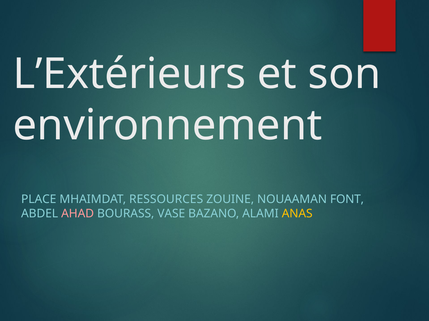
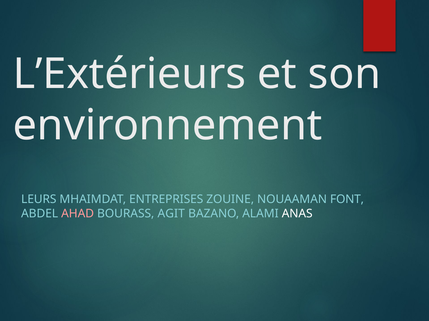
PLACE: PLACE -> LEURS (39, 200)
RESSOURCES: RESSOURCES -> ENTREPRISES (166, 200)
VASE: VASE -> AGIT (171, 214)
ANAS colour: yellow -> white (297, 214)
